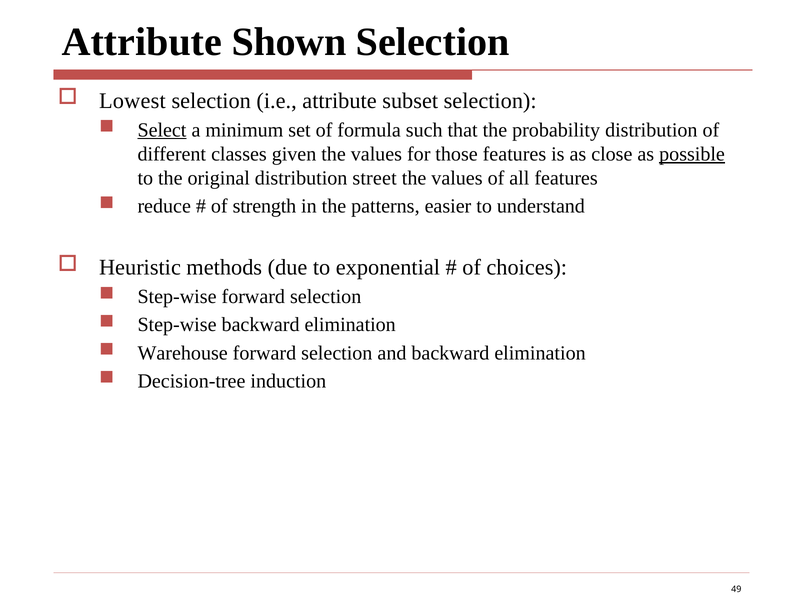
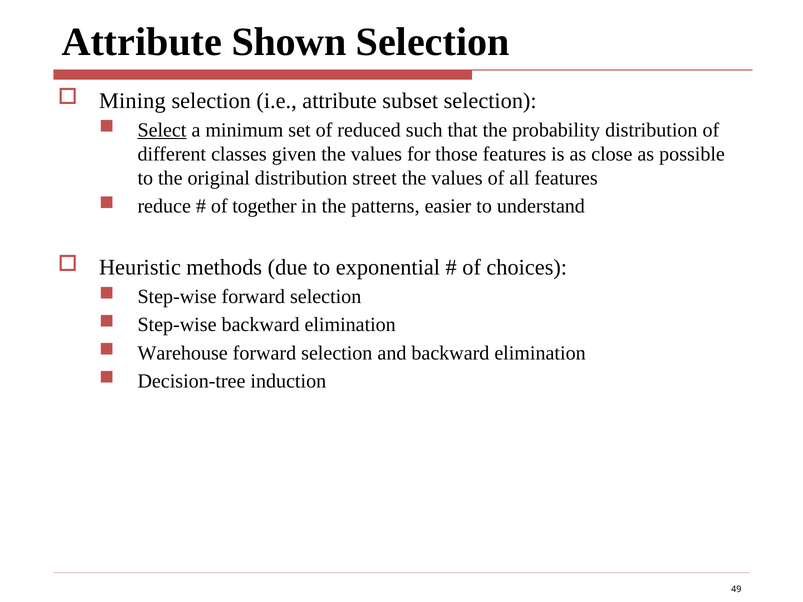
Lowest: Lowest -> Mining (132, 101)
formula: formula -> reduced (369, 130)
possible underline: present -> none (692, 154)
strength: strength -> together (264, 206)
